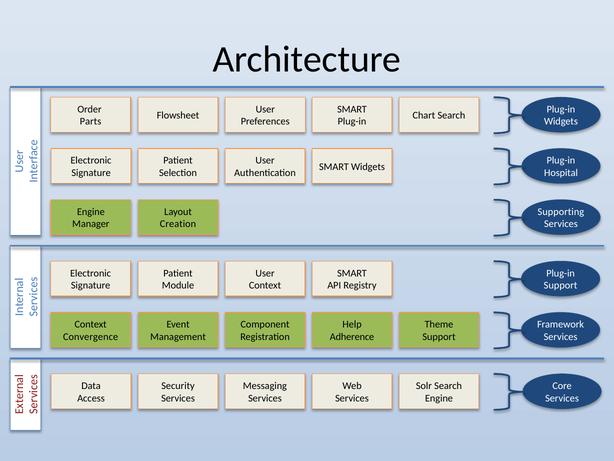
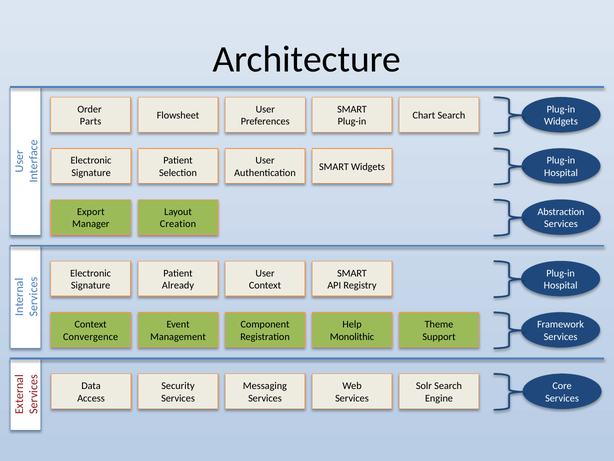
Supporting: Supporting -> Abstraction (561, 211)
Engine: Engine -> Export (91, 211)
Support: Support -> Hospital (561, 285)
Module: Module -> Already (178, 285)
Adherence: Adherence -> Monolithic (352, 336)
